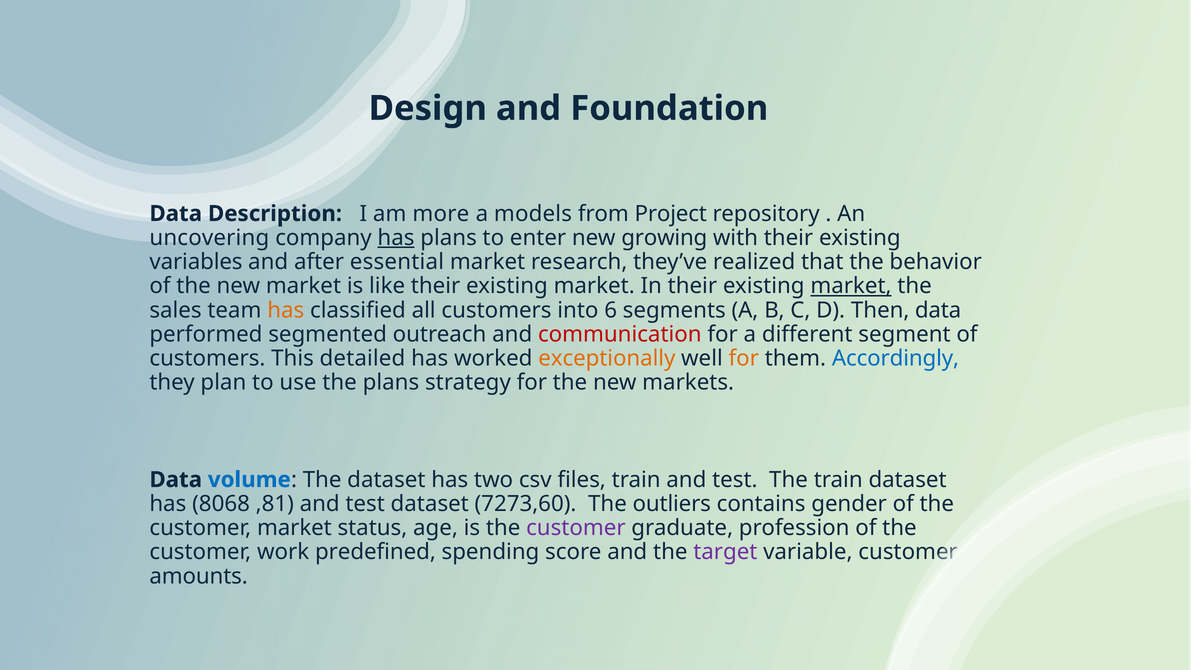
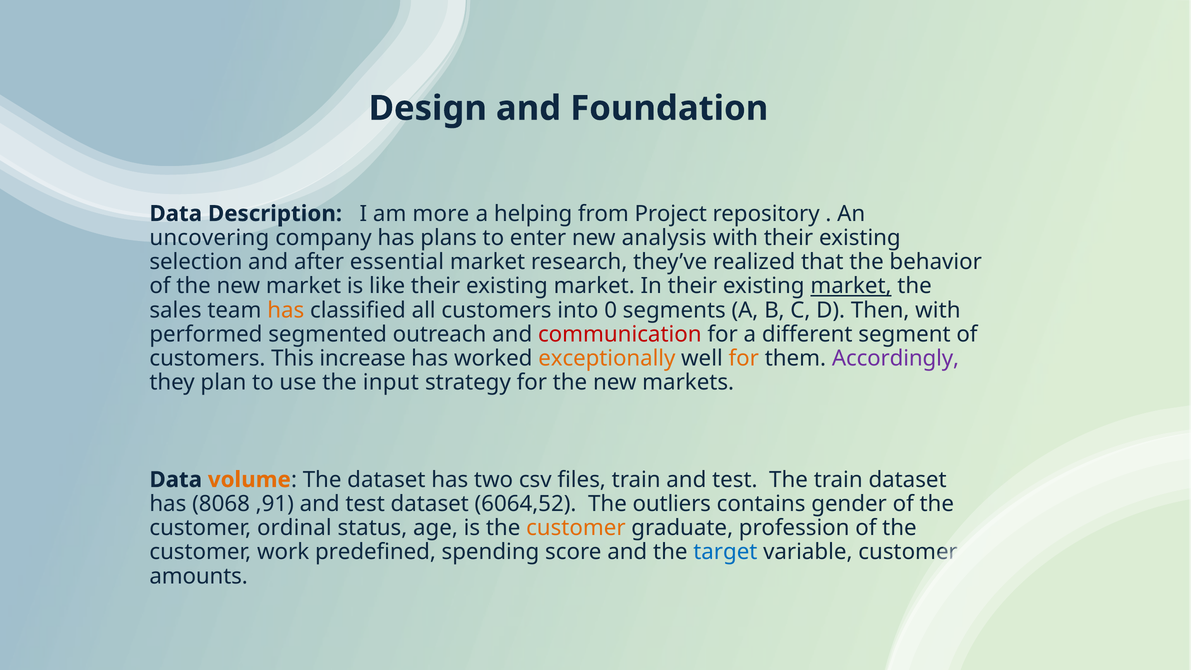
models: models -> helping (533, 214)
has underline: present -> none (396, 238)
growing: growing -> analysis (664, 238)
variables: variables -> selection (196, 262)
6: 6 -> 0 (611, 310)
Then data: data -> with (938, 310)
detailed: detailed -> increase (363, 358)
Accordingly colour: blue -> purple (895, 358)
the plans: plans -> input (391, 383)
volume colour: blue -> orange (249, 480)
,81: ,81 -> ,91 (275, 504)
7273,60: 7273,60 -> 6064,52 (525, 504)
customer market: market -> ordinal (294, 528)
customer colour: purple -> orange (576, 528)
target colour: purple -> blue (725, 552)
